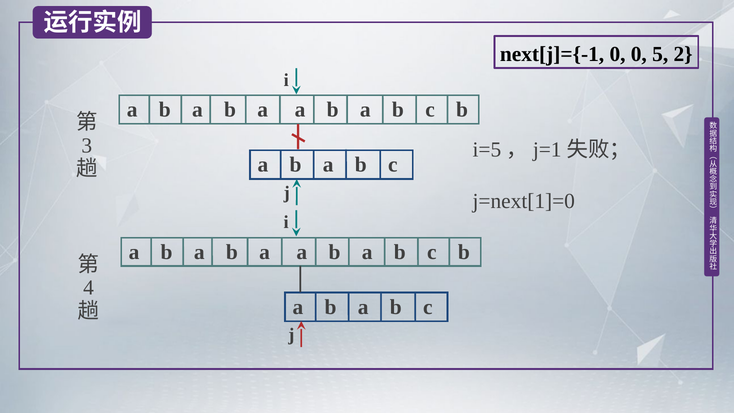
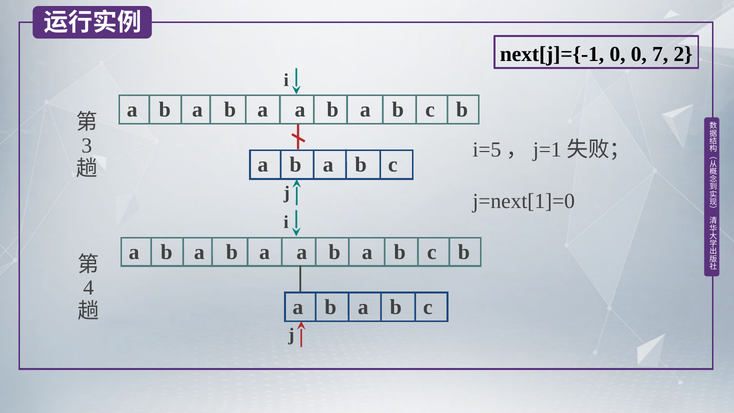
5: 5 -> 7 (660, 54)
